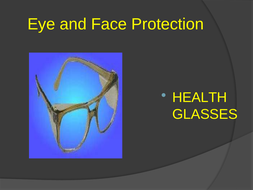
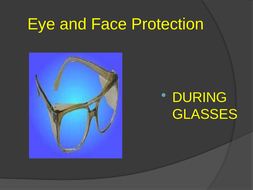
HEALTH: HEALTH -> DURING (200, 97)
